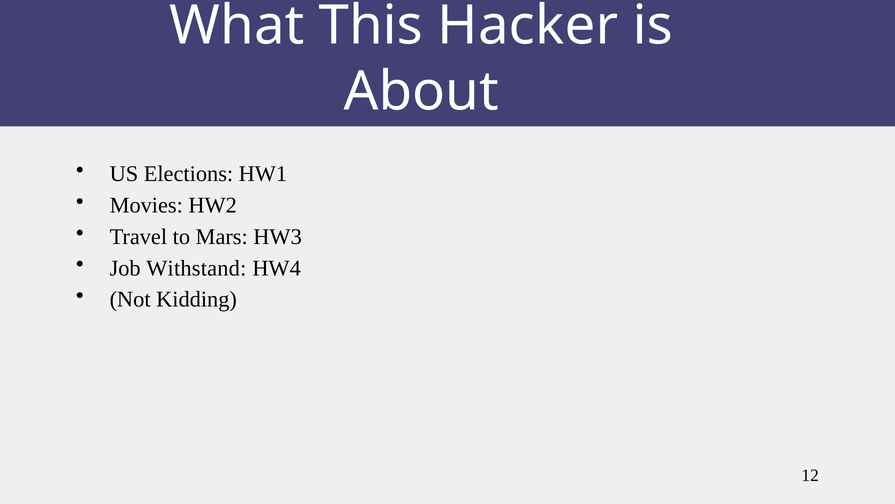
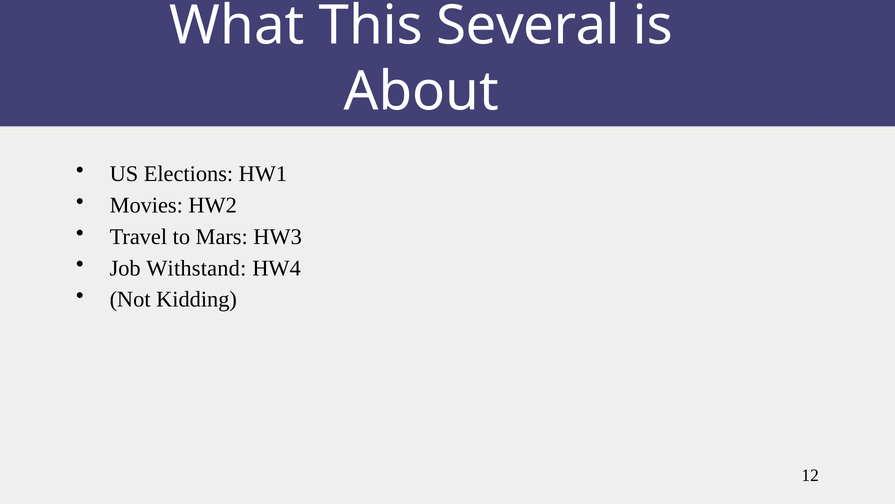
Hacker: Hacker -> Several (528, 26)
